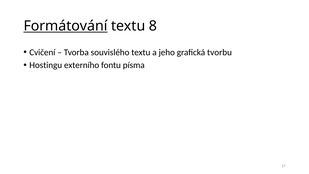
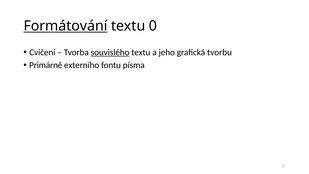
8: 8 -> 0 (153, 26)
souvislého underline: none -> present (110, 52)
Hostingu: Hostingu -> Primárně (46, 65)
